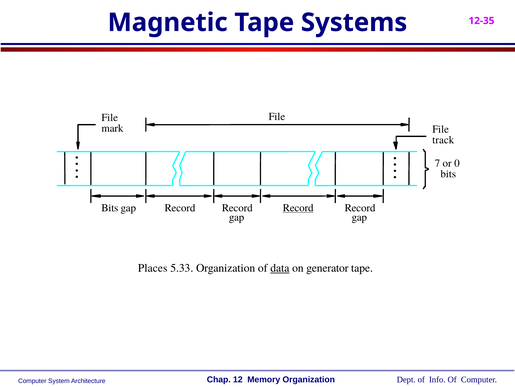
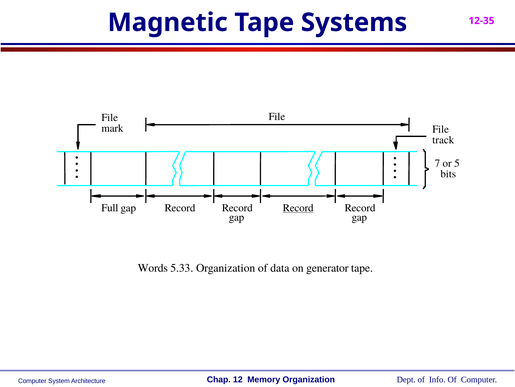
0: 0 -> 5 (457, 163)
Bits: Bits -> Full (110, 207)
Places: Places -> Words (153, 268)
data underline: present -> none (280, 268)
